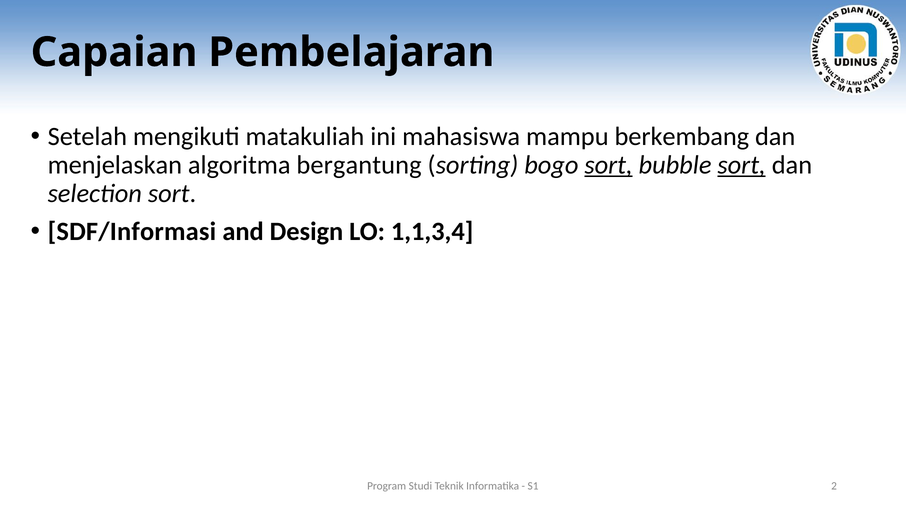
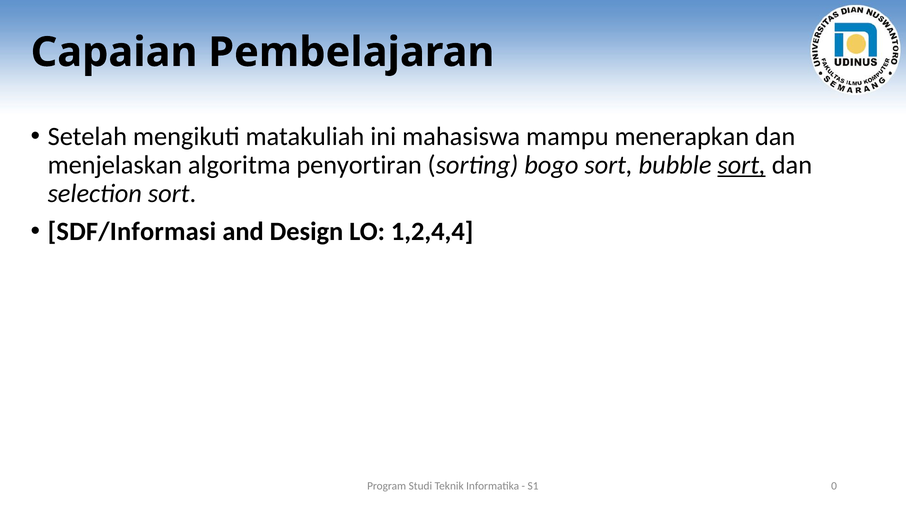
berkembang: berkembang -> menerapkan (682, 137)
bergantung: bergantung -> penyortiran (359, 165)
sort underline: present -> none (609, 165)
1,1,3,4: 1,1,3,4 -> 1,2,4,4 (432, 232)
2: 2 -> 0 (834, 487)
